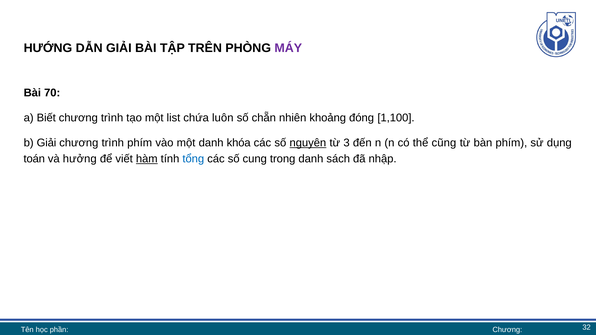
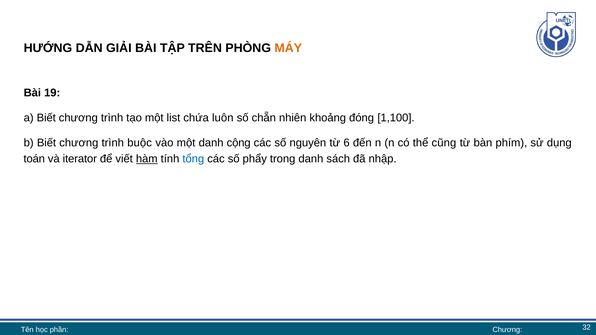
MÁY colour: purple -> orange (288, 48)
70: 70 -> 19 (52, 93)
b Giải: Giải -> Biết (46, 143)
trình phím: phím -> buộc (140, 143)
khóa: khóa -> cộng (239, 143)
nguyên underline: present -> none (308, 143)
3: 3 -> 6 (347, 143)
hưởng: hưởng -> iterator (80, 159)
cung: cung -> phẩy (255, 159)
